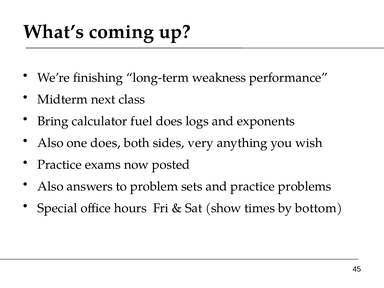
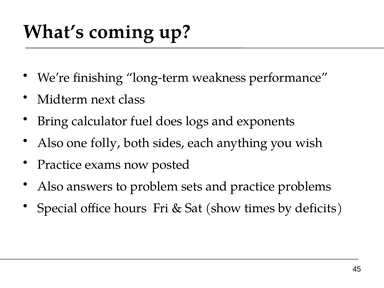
one does: does -> folly (106, 143)
very: very -> each (201, 143)
bottom: bottom -> deficits (319, 208)
